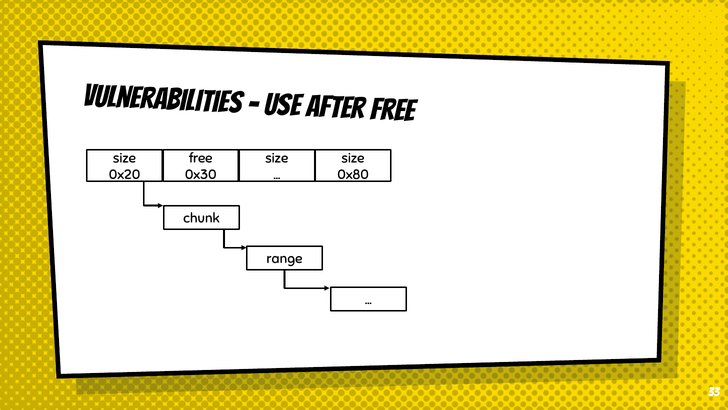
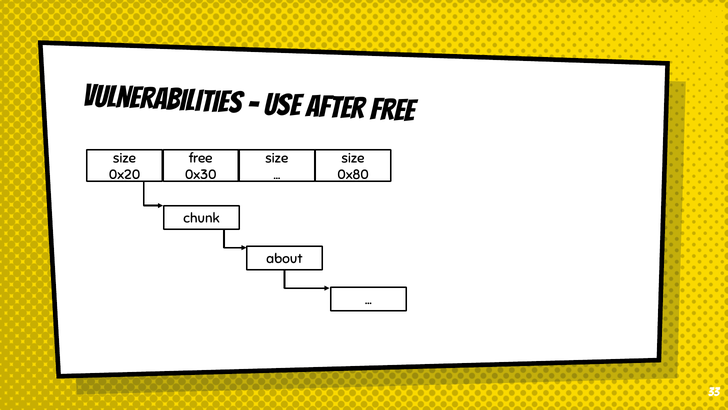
range: range -> about (285, 259)
